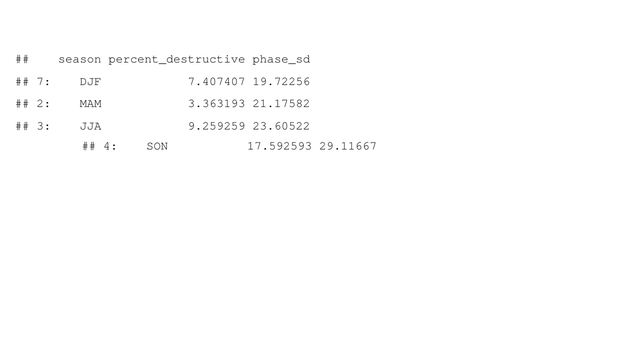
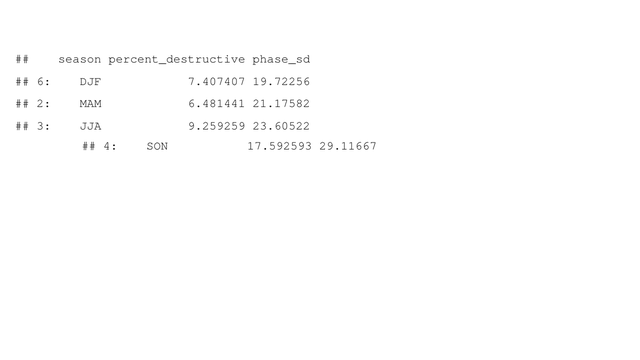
7: 7 -> 6 (44, 81)
3.363193: 3.363193 -> 6.481441 (217, 104)
